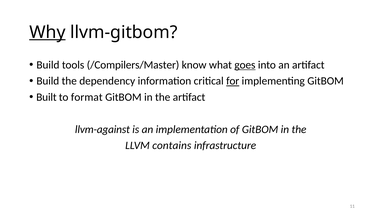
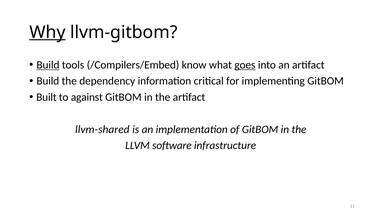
Build underline: none -> present (48, 65)
/Compilers/Master: /Compilers/Master -> /Compilers/Embed (133, 65)
for underline: present -> none (233, 81)
format: format -> against (87, 97)
llvm-against: llvm-against -> llvm-shared (102, 129)
contains: contains -> software (172, 145)
